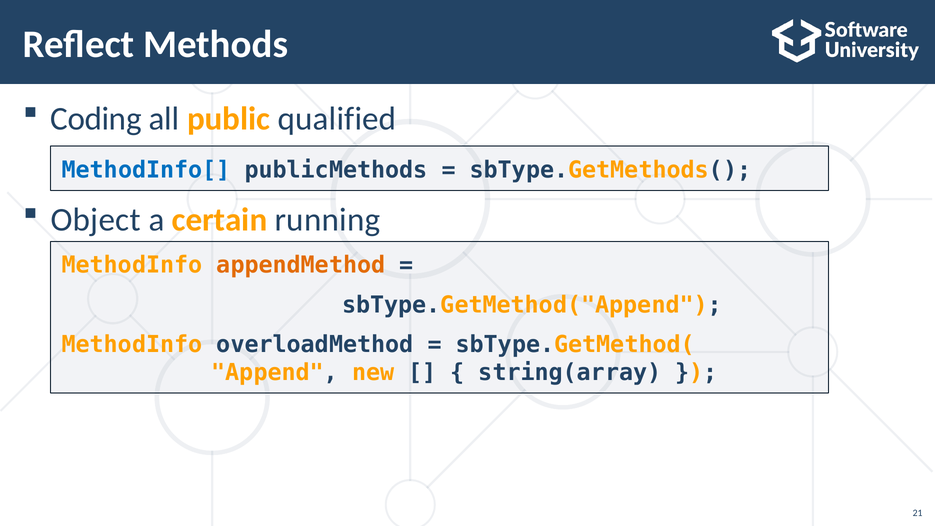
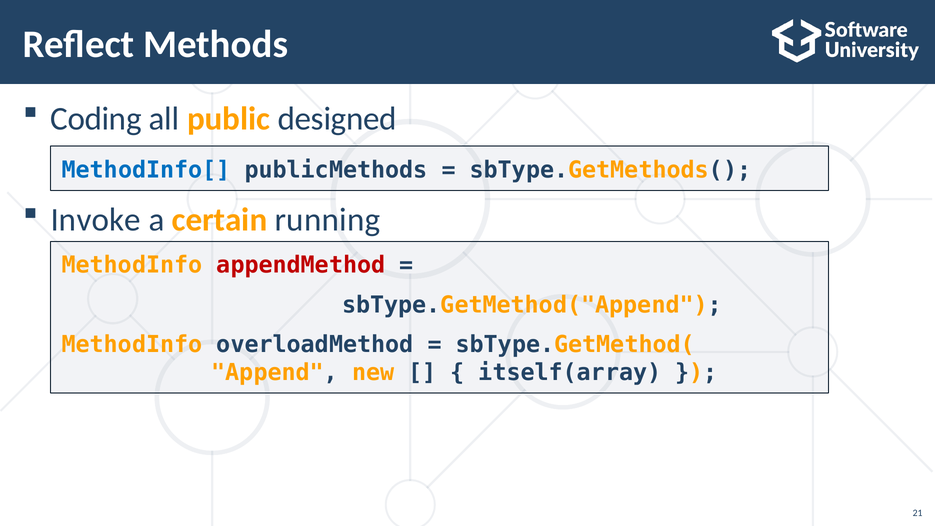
qualified: qualified -> designed (337, 119)
Object: Object -> Invoke (96, 220)
appendMethod colour: orange -> red (301, 265)
string(array: string(array -> itself(array (570, 373)
